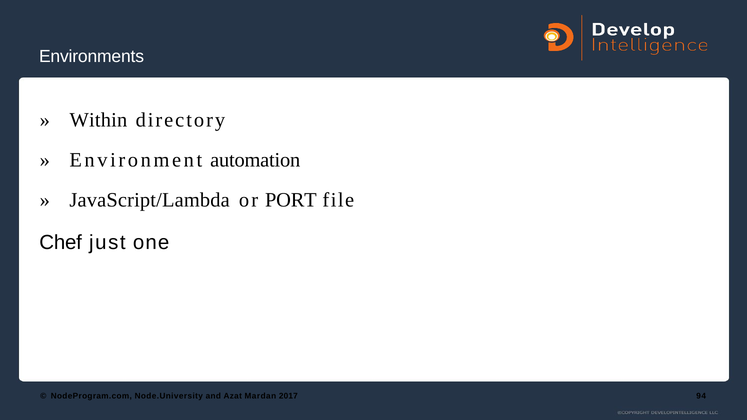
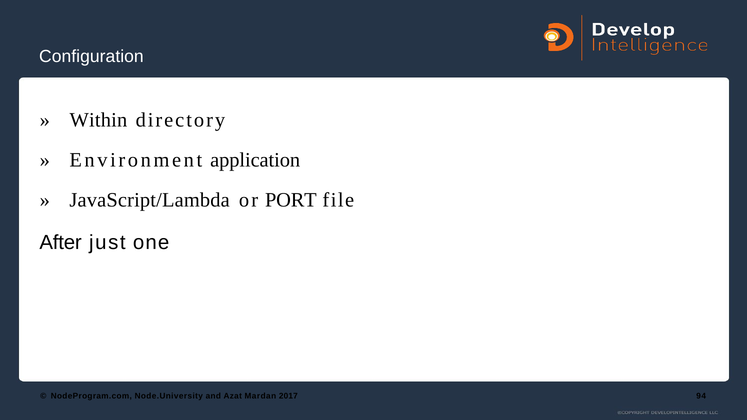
Environments: Environments -> Configuration (91, 56)
automation: automation -> application (255, 160)
Chef: Chef -> After (61, 243)
